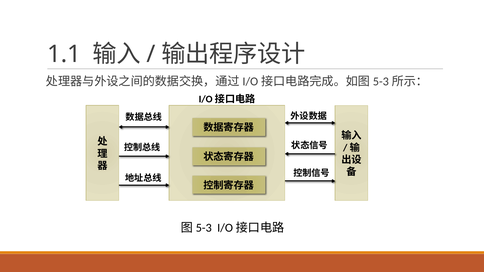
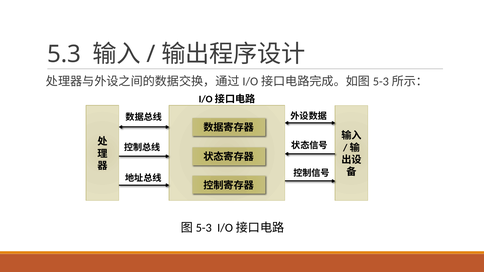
1.1: 1.1 -> 5.3 (64, 54)
